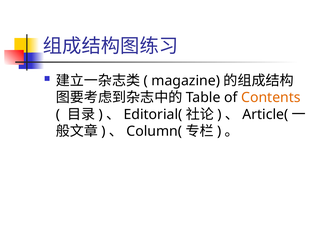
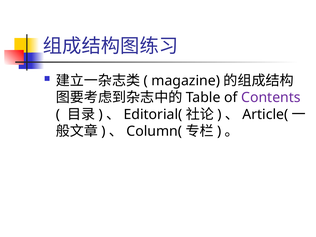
Contents colour: orange -> purple (271, 98)
